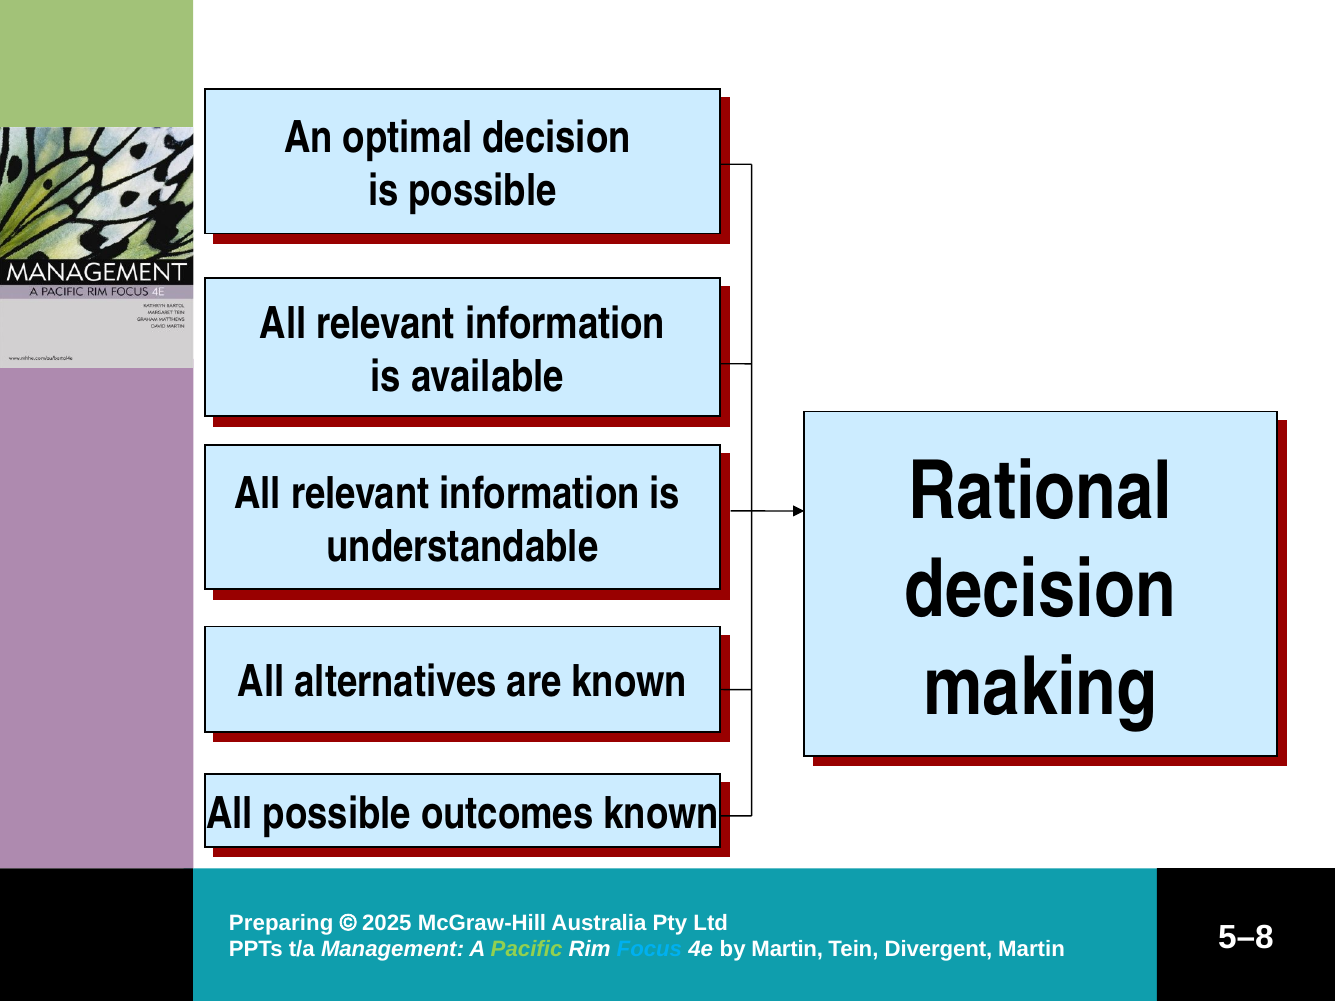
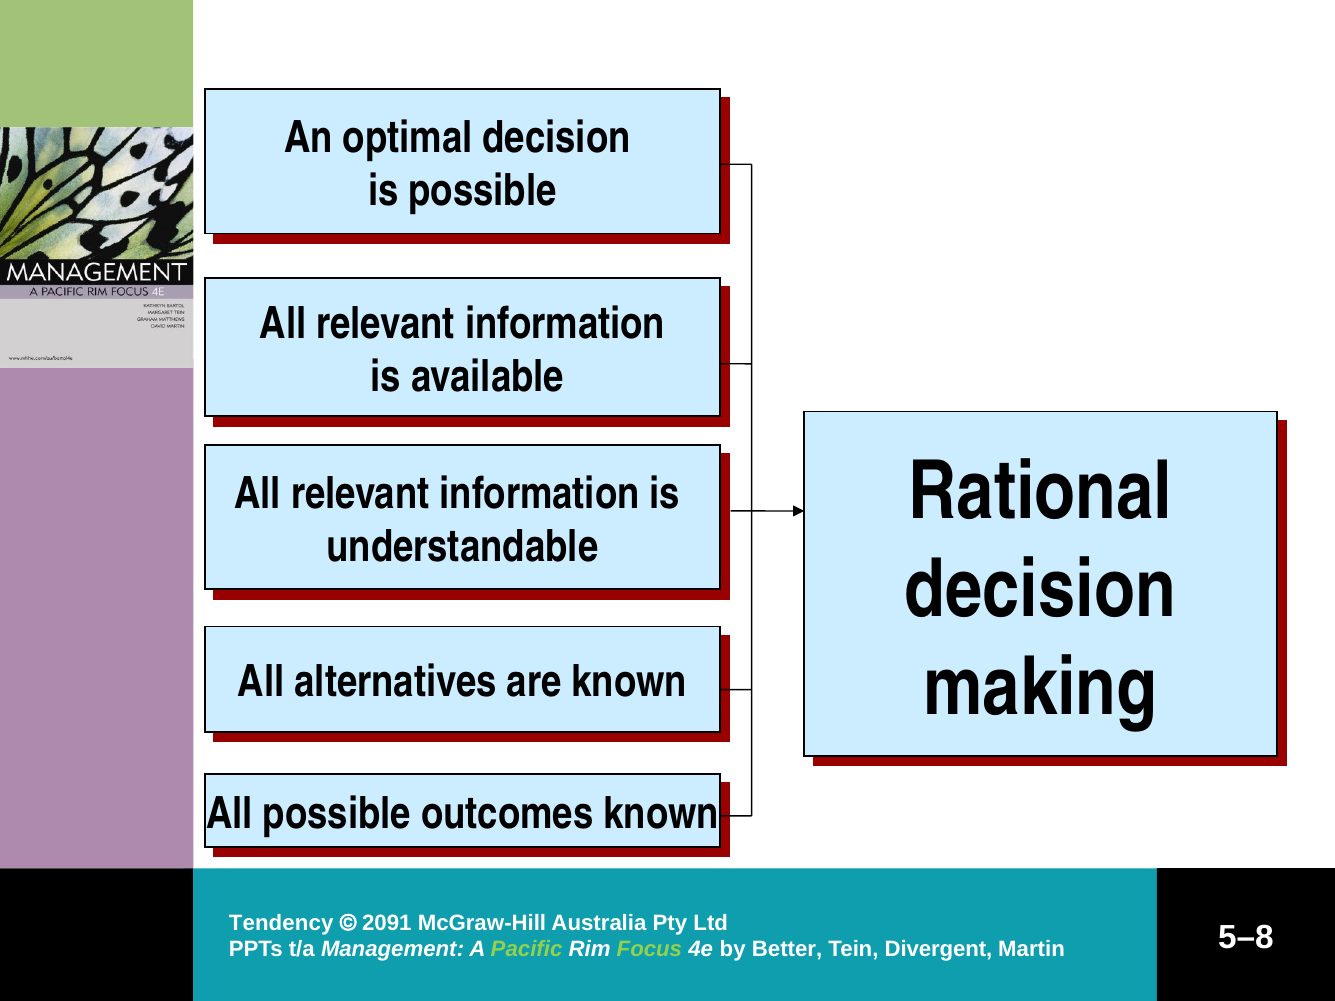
Preparing: Preparing -> Tendency (281, 923)
2025: 2025 -> 2091 (387, 923)
Focus colour: light blue -> light green (649, 950)
by Martin: Martin -> Better (787, 950)
